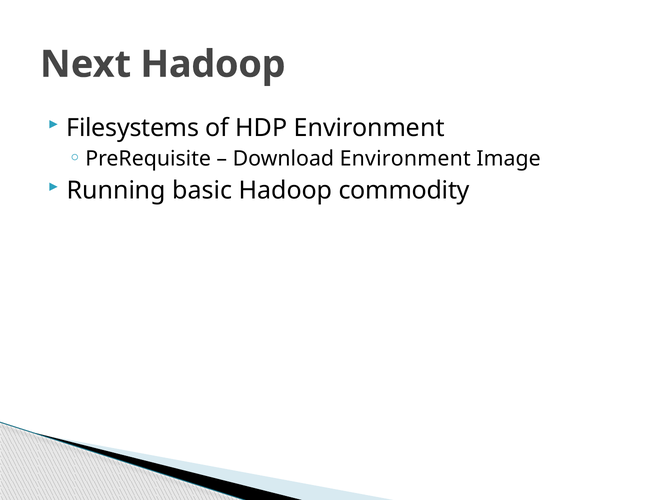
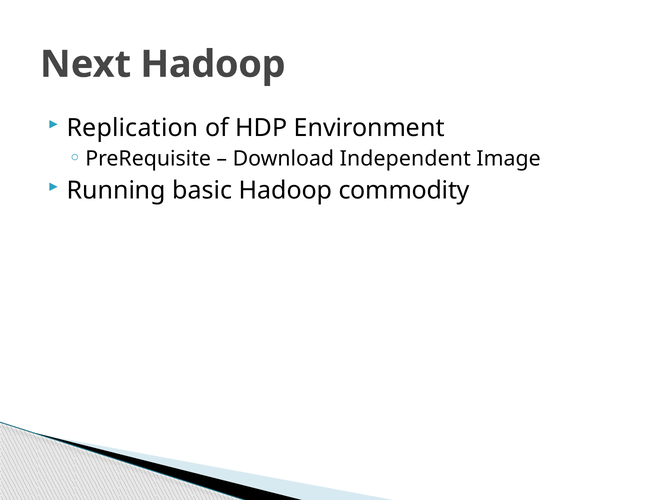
Filesystems: Filesystems -> Replication (133, 128)
Download Environment: Environment -> Independent (405, 159)
